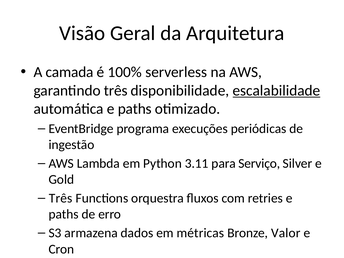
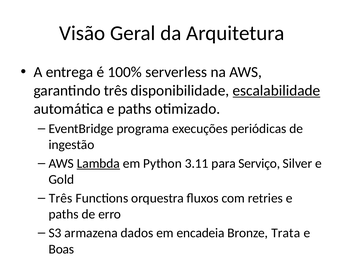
camada: camada -> entrega (70, 72)
Lambda underline: none -> present (98, 163)
em métricas: métricas -> encadeia (201, 233)
Valor: Valor -> Trata (286, 233)
Cron: Cron -> Boas (61, 249)
